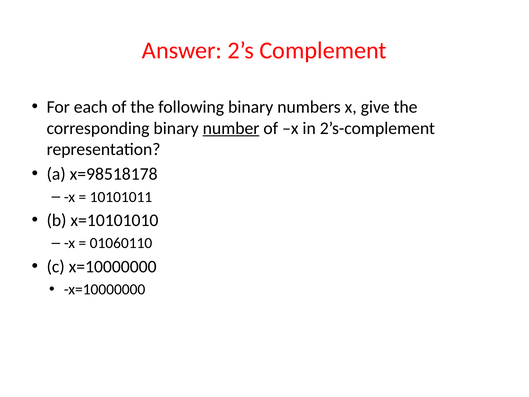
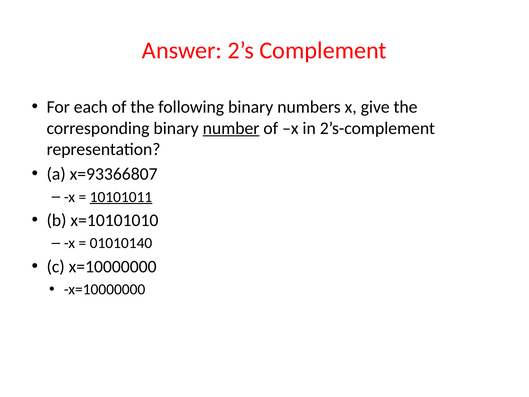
x=98518178: x=98518178 -> x=93366807 (114, 174)
10101011 underline: none -> present (121, 197)
01060110: 01060110 -> 01010140 (121, 243)
